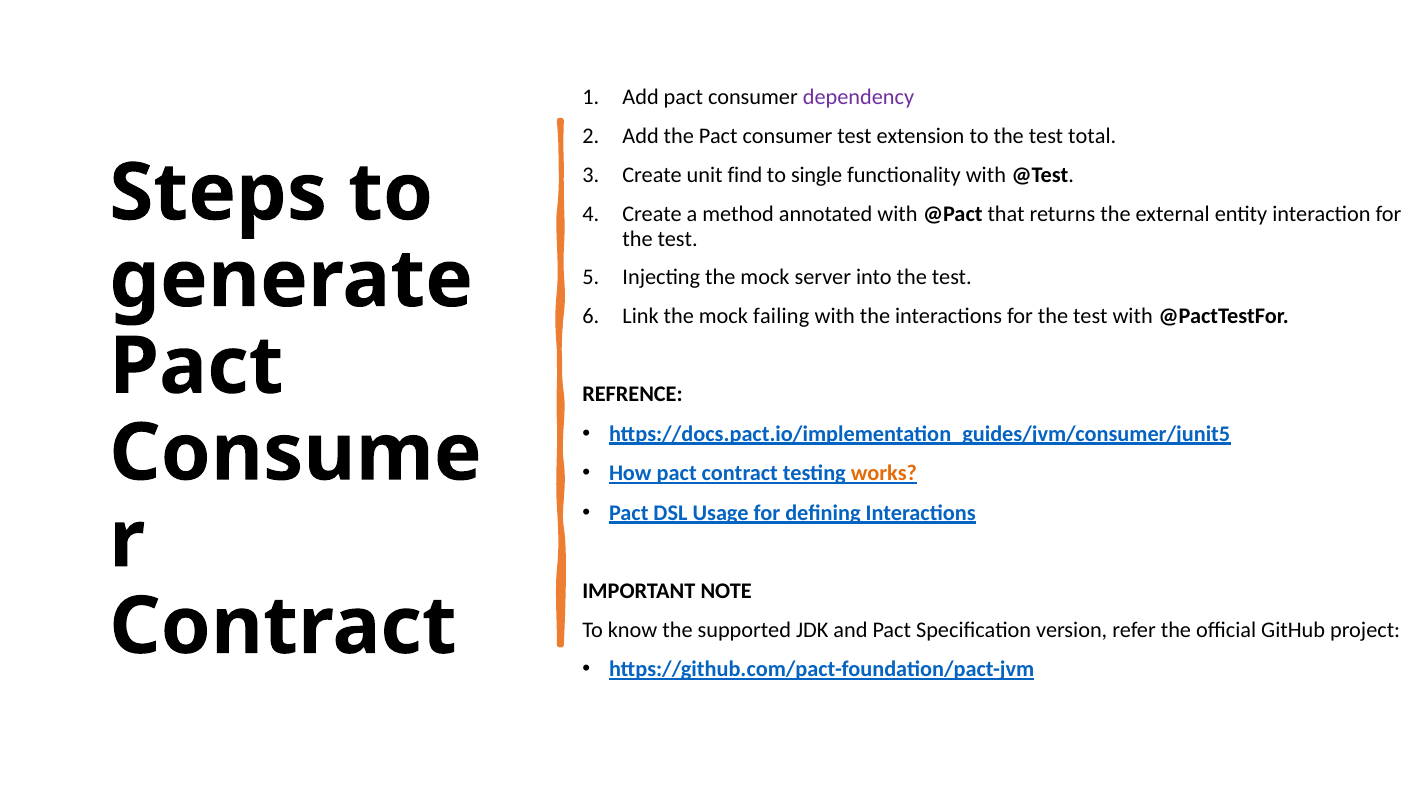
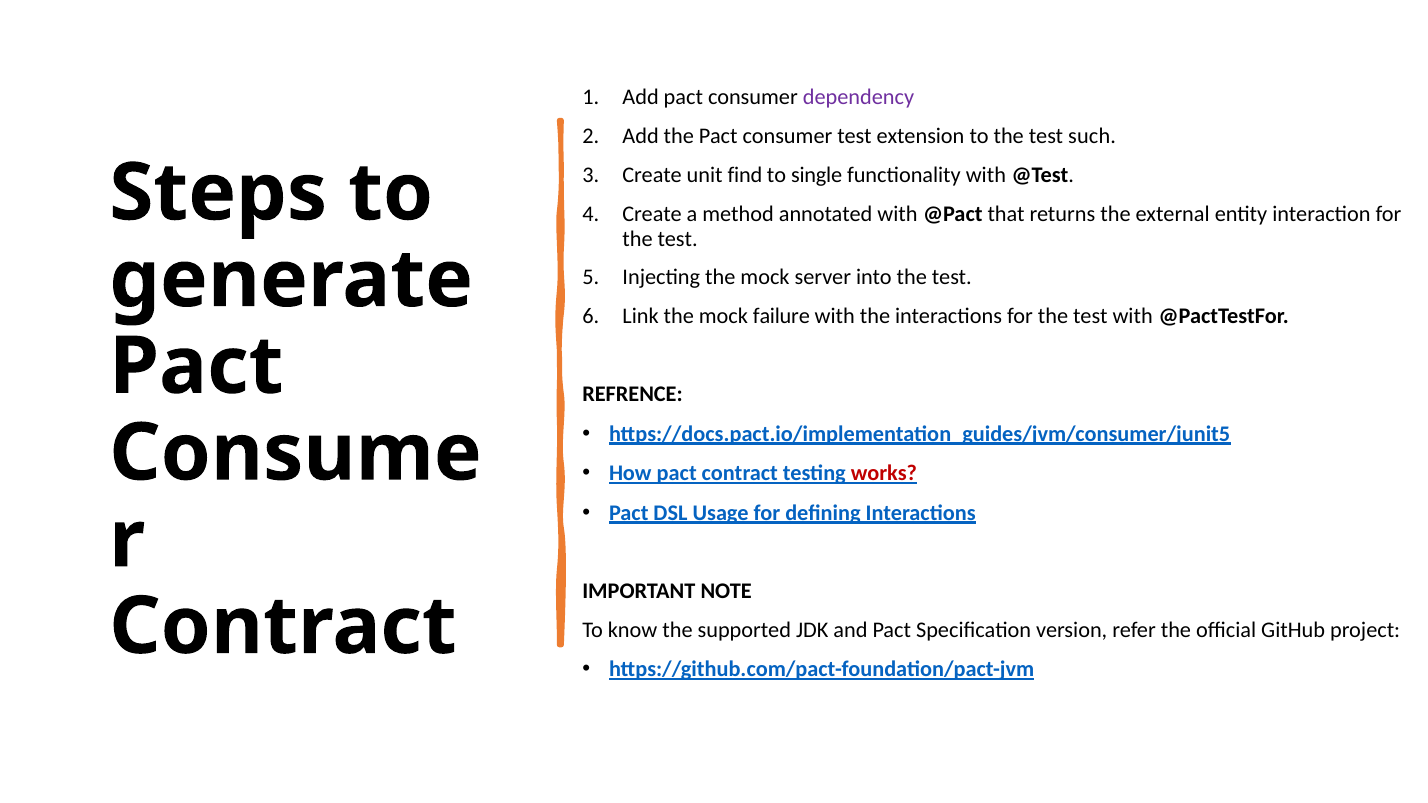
total: total -> such (1092, 137)
failing: failing -> failure (781, 317)
works colour: orange -> red (884, 474)
